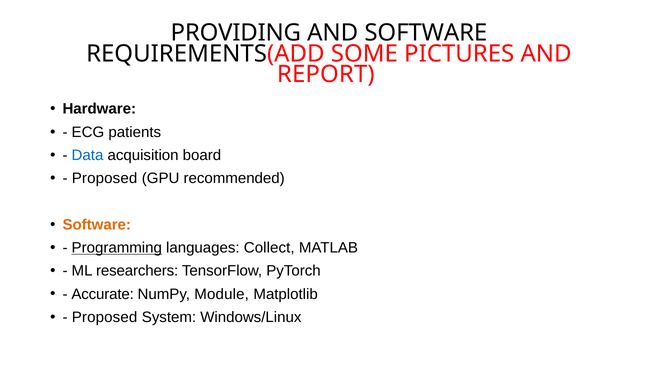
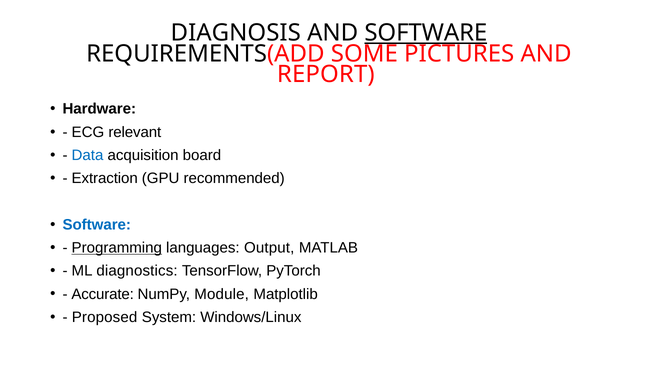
PROVIDING: PROVIDING -> DIAGNOSIS (236, 33)
SOFTWARE underline: none -> present (426, 33)
patients: patients -> relevant (135, 132)
Proposed: Proposed -> Extraction (105, 178)
Software colour: orange -> blue (97, 225)
Collect: Collect -> Output (269, 248)
researchers: researchers -> diagnostics (137, 271)
